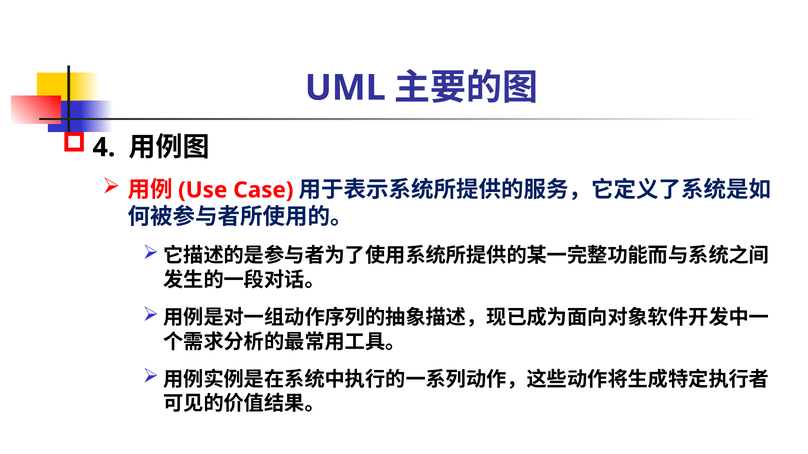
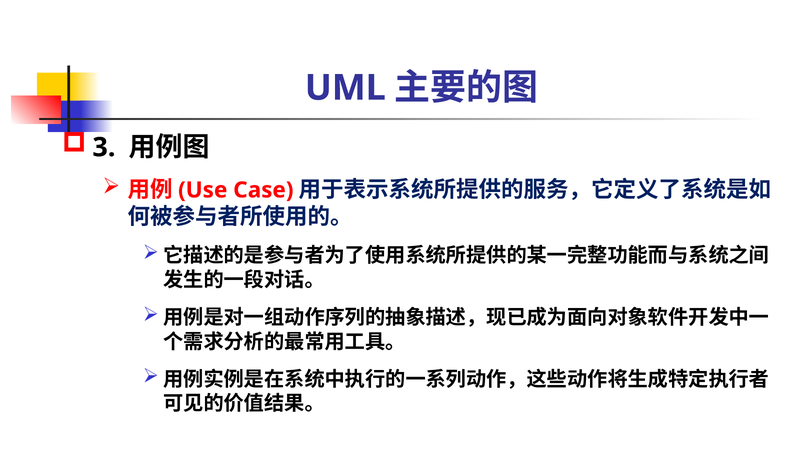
4: 4 -> 3 (104, 148)
